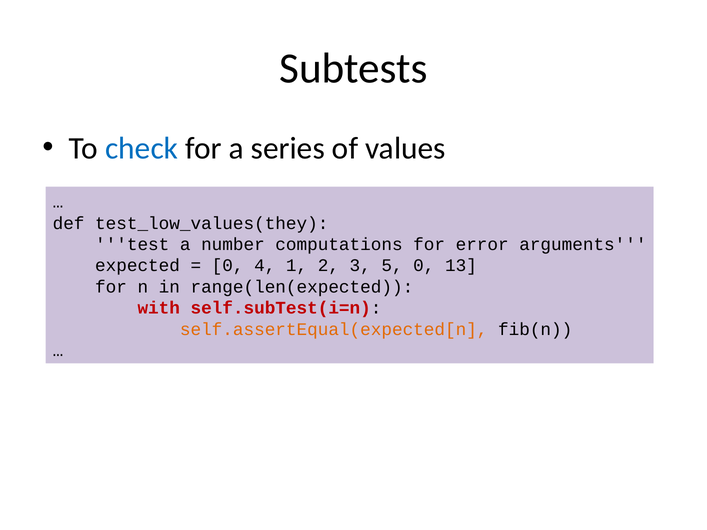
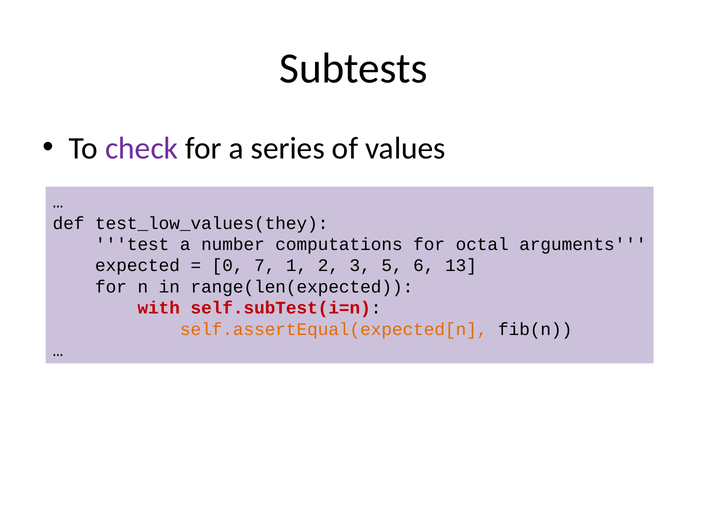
check colour: blue -> purple (142, 148)
error: error -> octal (482, 245)
4: 4 -> 7 (265, 266)
5 0: 0 -> 6 (424, 266)
